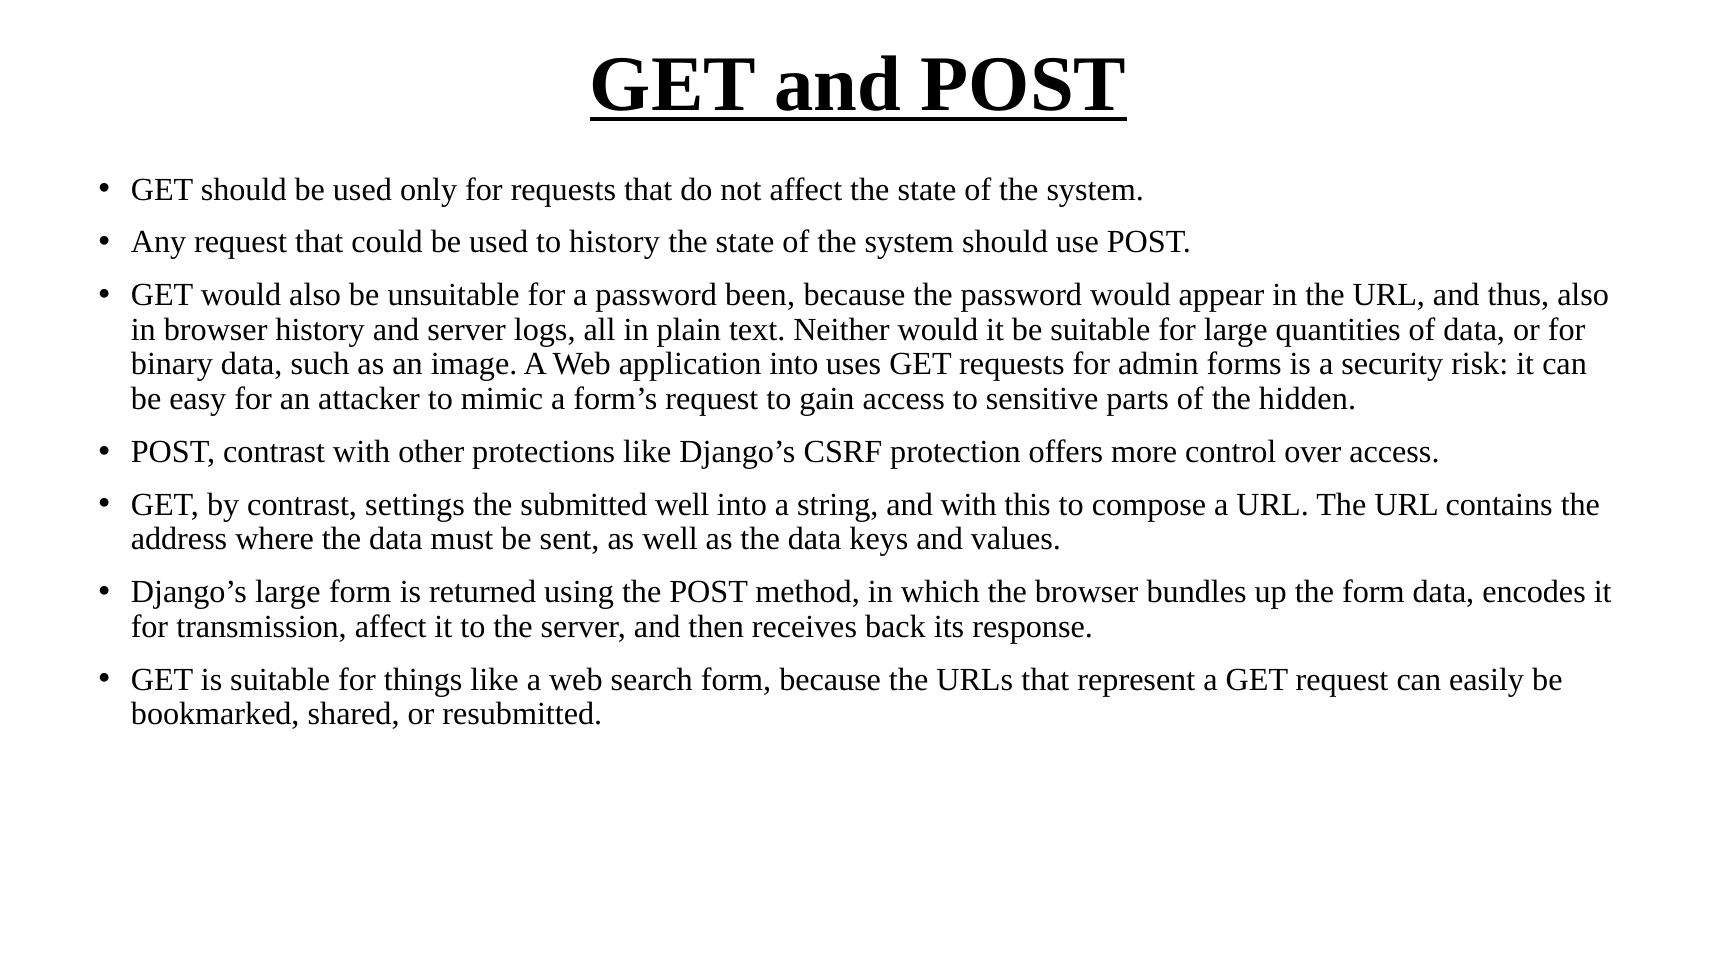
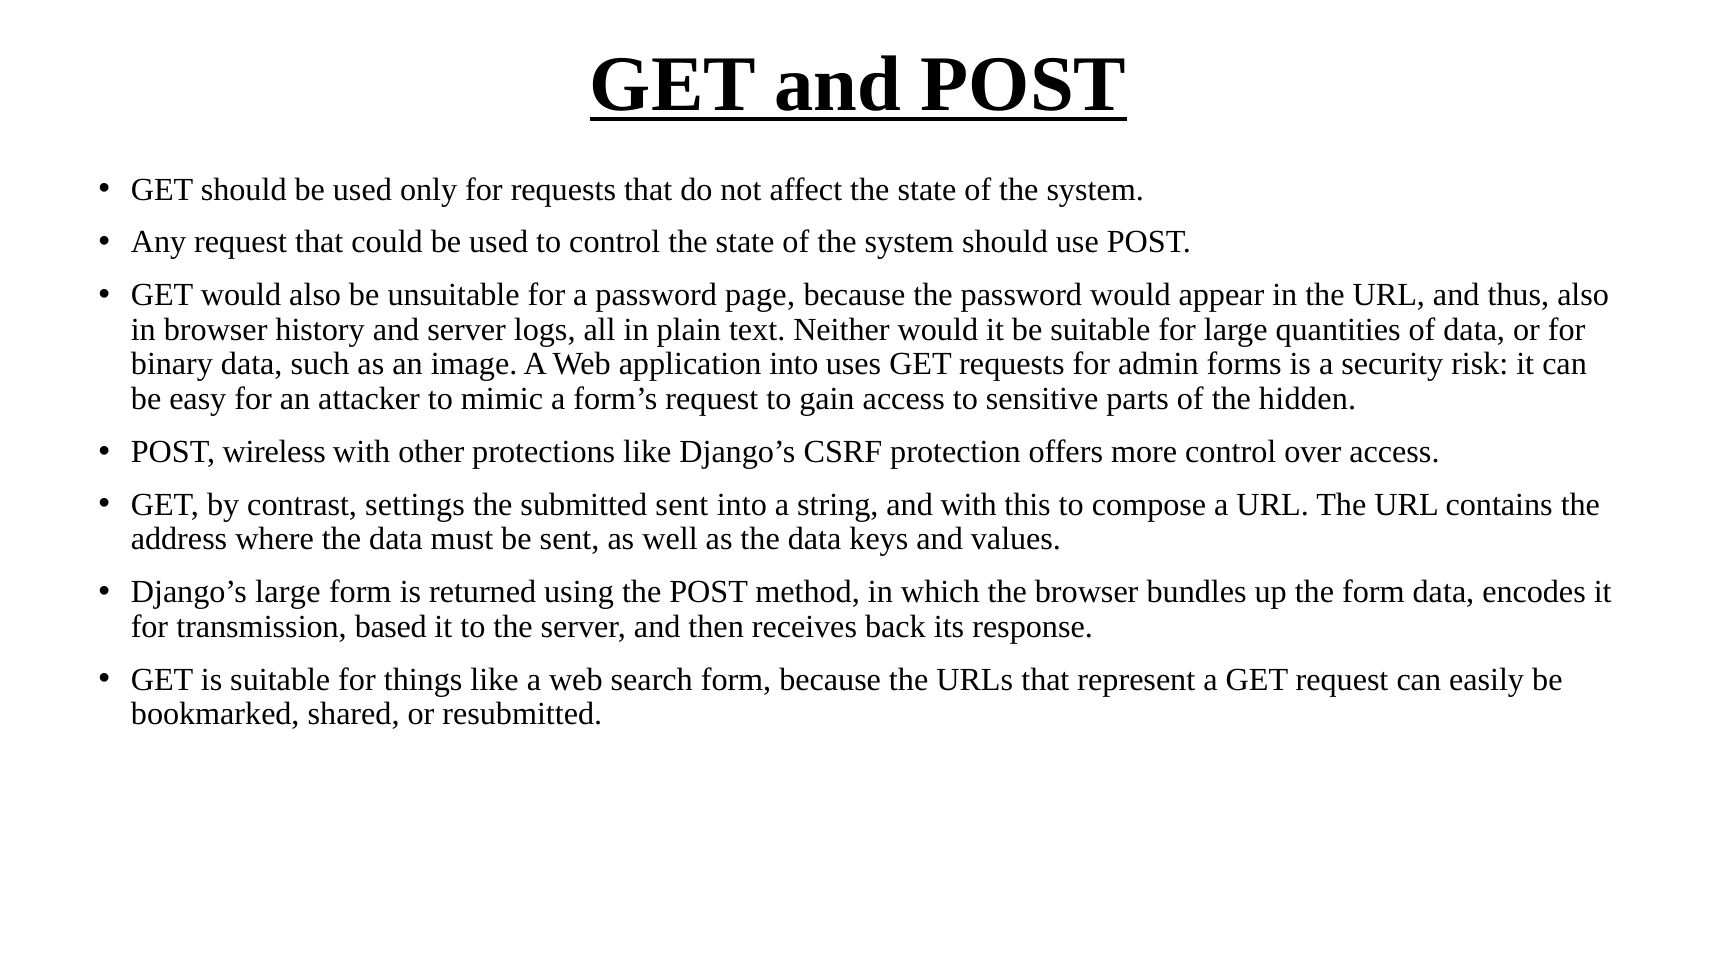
to history: history -> control (615, 242)
been: been -> page (760, 295)
POST contrast: contrast -> wireless (274, 452)
submitted well: well -> sent (682, 504)
transmission affect: affect -> based (391, 627)
